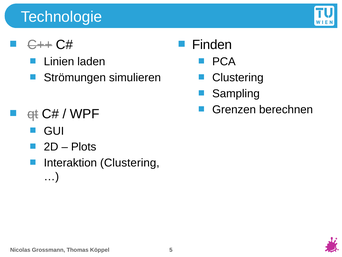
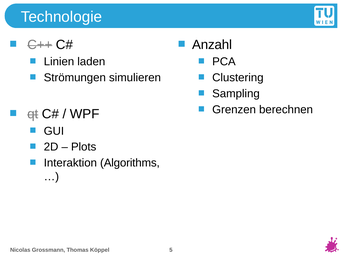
Finden: Finden -> Anzahl (212, 45)
Interaktion Clustering: Clustering -> Algorithms (130, 163)
